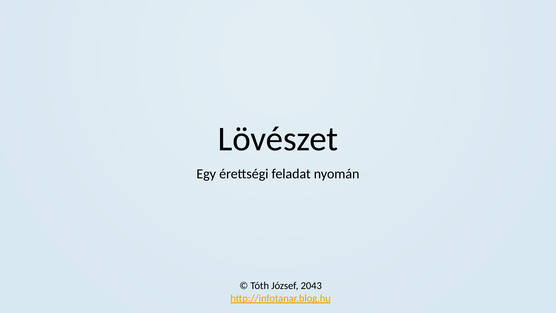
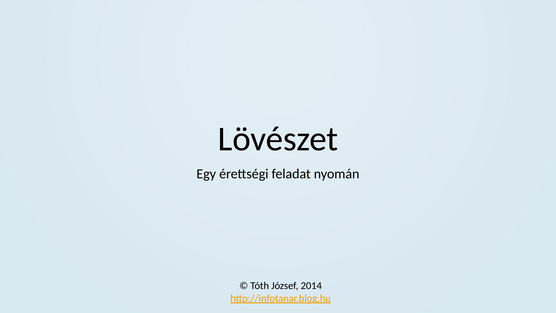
2043: 2043 -> 2014 (311, 286)
